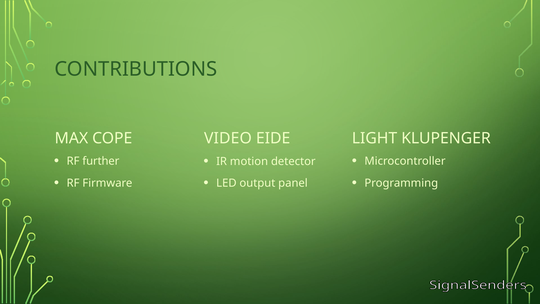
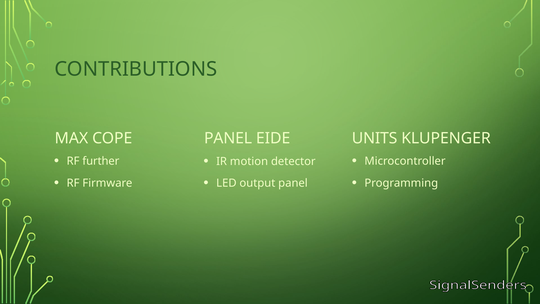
LIGHT: LIGHT -> UNITS (375, 138)
VIDEO: VIDEO -> PANEL (228, 138)
